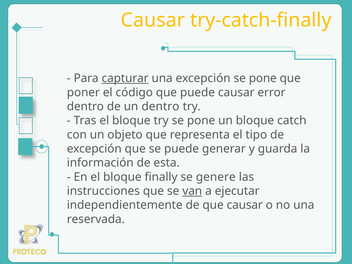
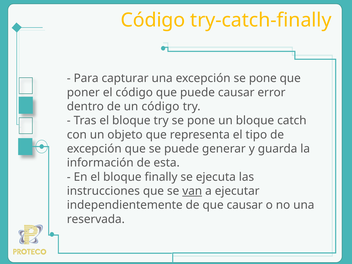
Causar: Causar -> Código (153, 20)
capturar underline: present -> none (125, 78)
un dentro: dentro -> código (160, 107)
genere: genere -> ejecuta (216, 177)
